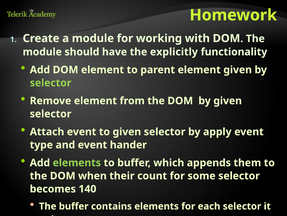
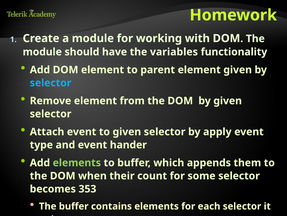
explicitly: explicitly -> variables (174, 52)
selector colour: light green -> light blue (51, 83)
140: 140 -> 353 (87, 188)
